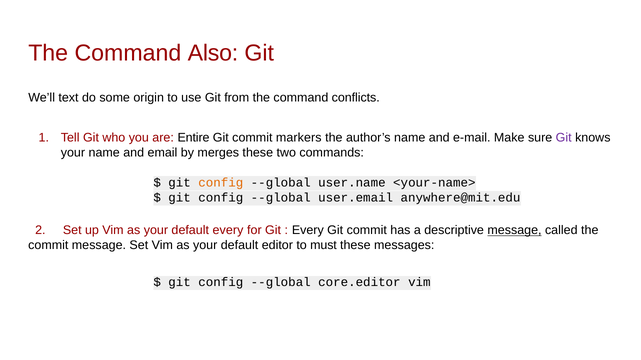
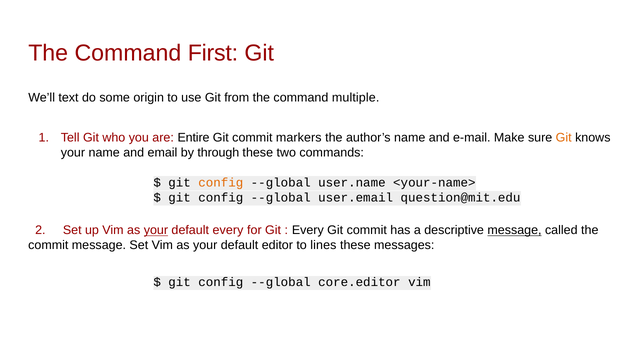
Also: Also -> First (213, 53)
conflicts: conflicts -> multiple (356, 98)
Git colour: purple -> orange (564, 138)
merges: merges -> through (218, 153)
anywhere@mit.edu: anywhere@mit.edu -> question@mit.edu (461, 198)
your underline: none -> present (156, 231)
must: must -> lines (323, 246)
